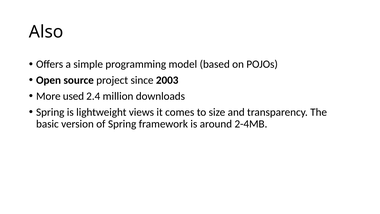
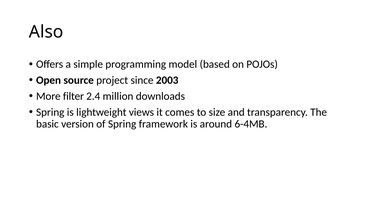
used: used -> filter (73, 96)
2-4MB: 2-4MB -> 6-4MB (251, 124)
